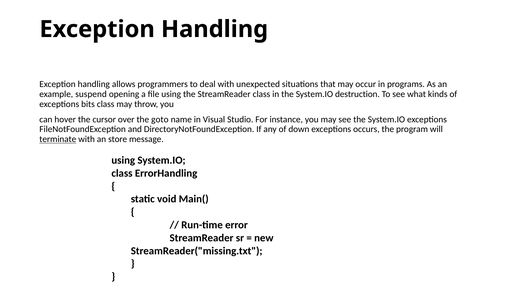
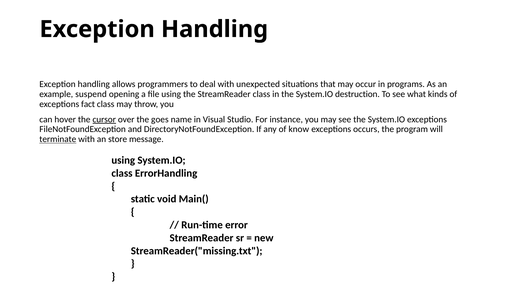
bits: bits -> fact (88, 104)
cursor underline: none -> present (104, 119)
goto: goto -> goes (160, 119)
down: down -> know (299, 129)
